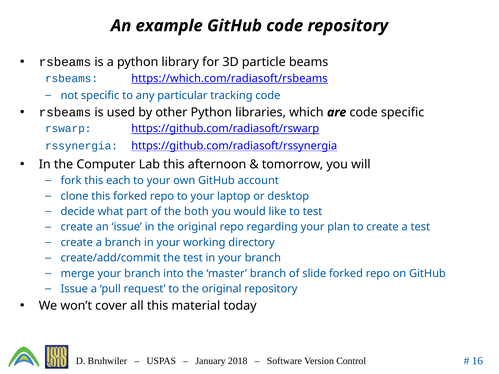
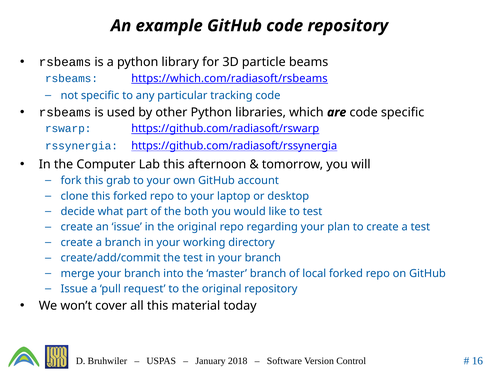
each: each -> grab (118, 181)
slide: slide -> local (314, 274)
